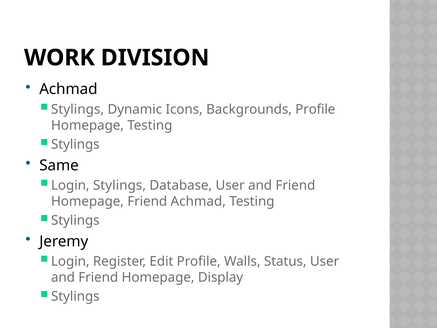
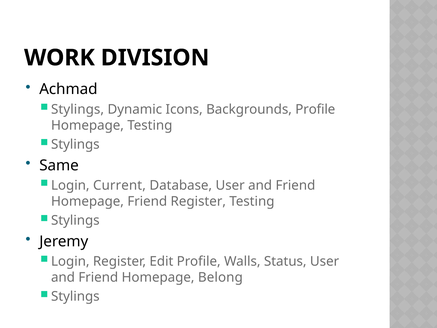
Login Stylings: Stylings -> Current (119, 185)
Friend Achmad: Achmad -> Register (198, 201)
Display: Display -> Belong (220, 277)
